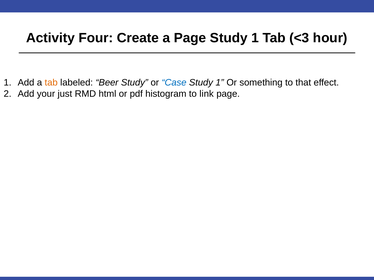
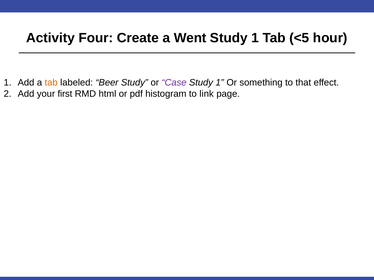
a Page: Page -> Went (190, 38)
<3: <3 -> <5 (299, 38)
Case colour: blue -> purple (174, 83)
just: just -> first (65, 94)
